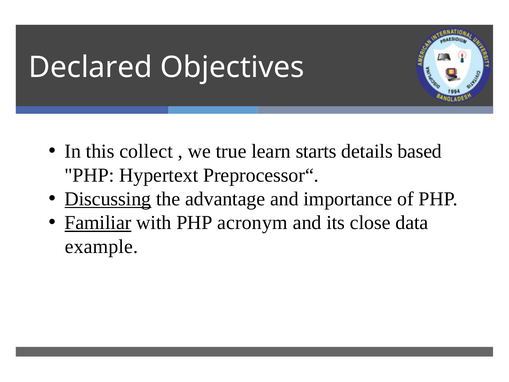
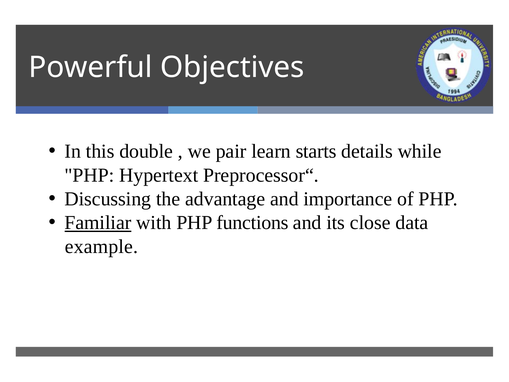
Declared: Declared -> Powerful (90, 67)
collect: collect -> double (146, 151)
true: true -> pair (231, 151)
based: based -> while (420, 151)
Discussing underline: present -> none (108, 199)
acronym: acronym -> functions (252, 223)
